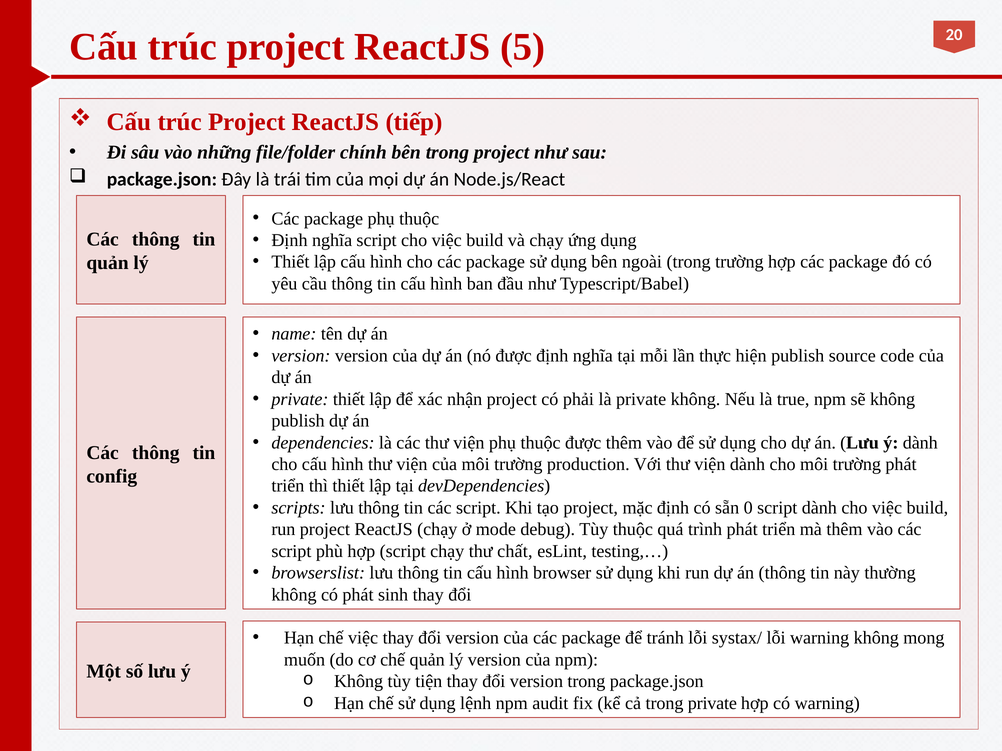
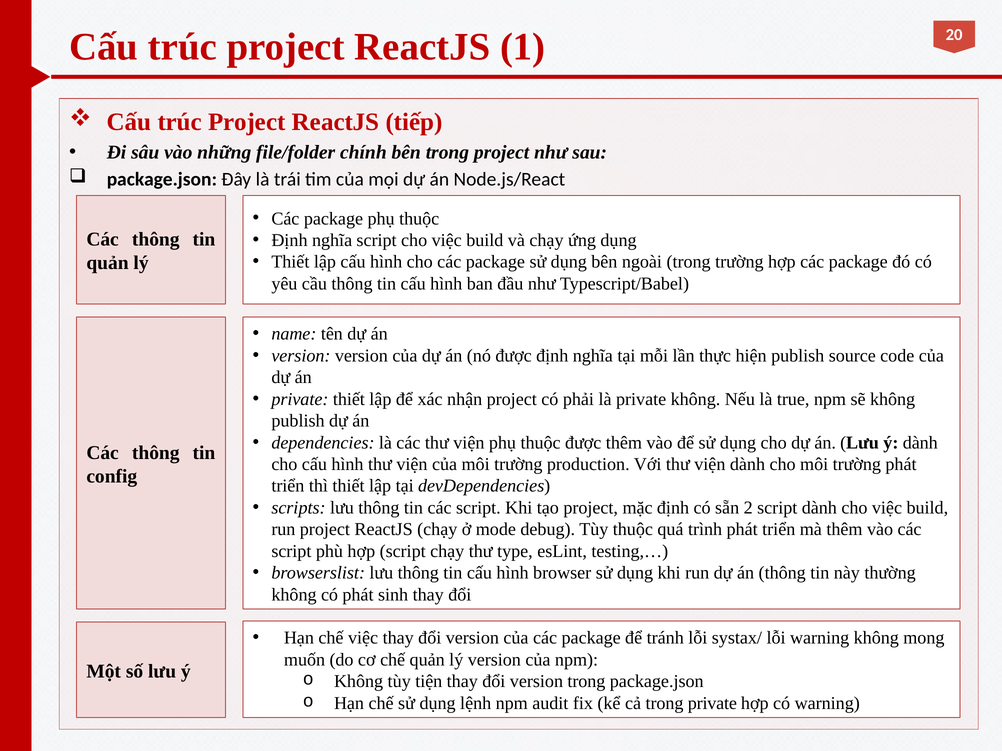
5: 5 -> 1 (523, 47)
0: 0 -> 2 (748, 508)
chất: chất -> type (515, 552)
